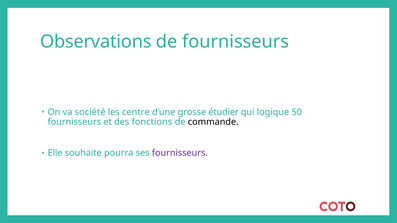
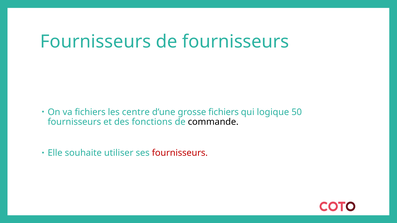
Observations: Observations -> Fournisseurs (96, 42)
va société: société -> fichiers (90, 112)
grosse étudier: étudier -> fichiers (224, 112)
pourra: pourra -> utiliser (119, 153)
fournisseurs colour: purple -> red (180, 153)
